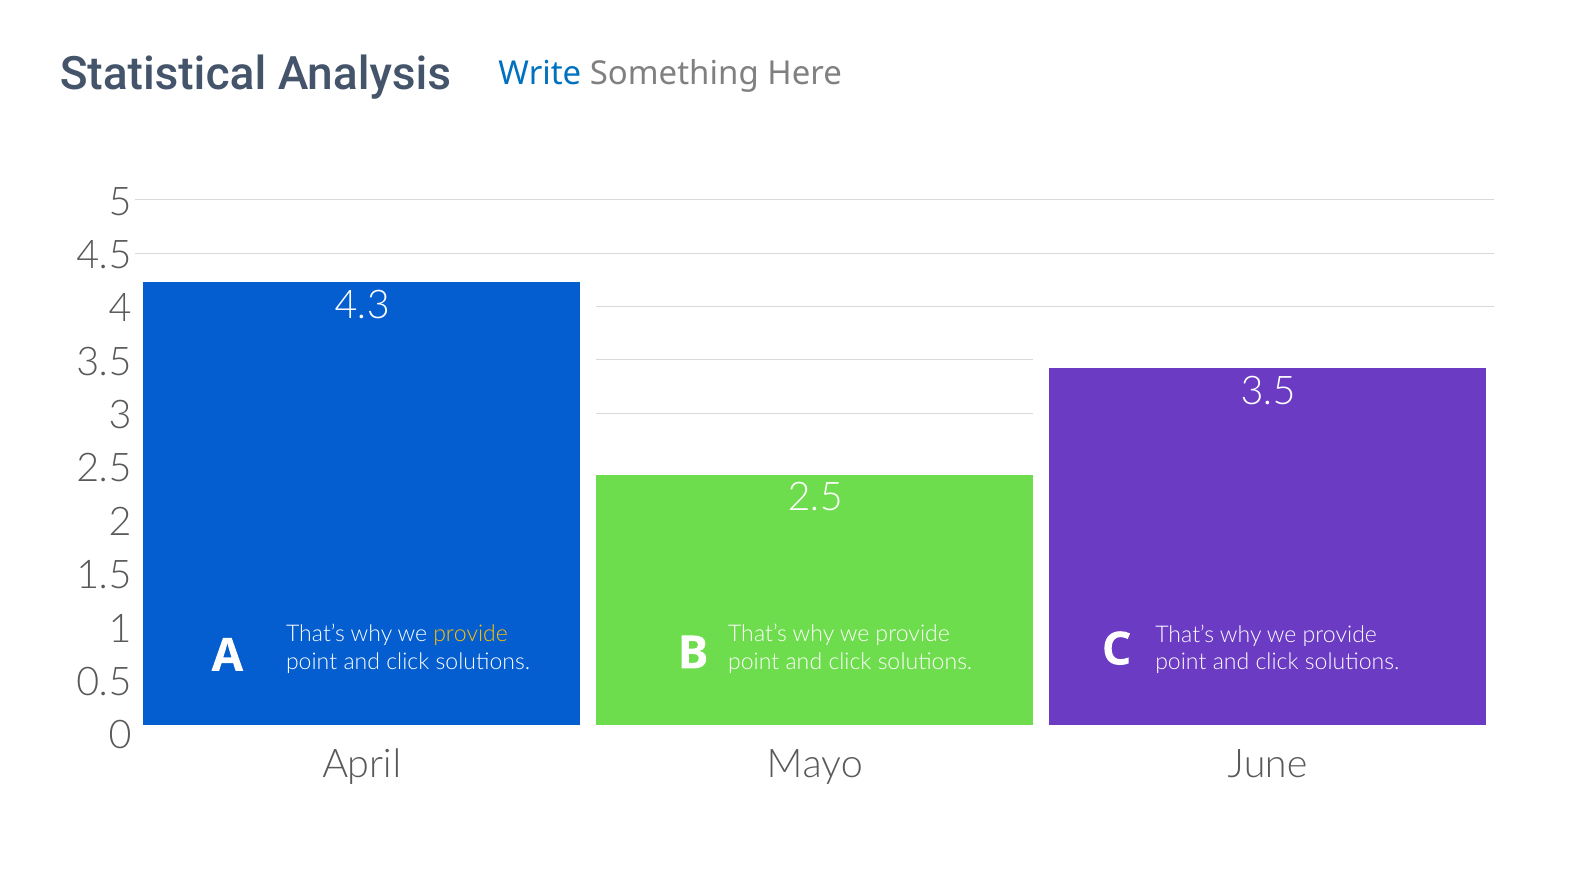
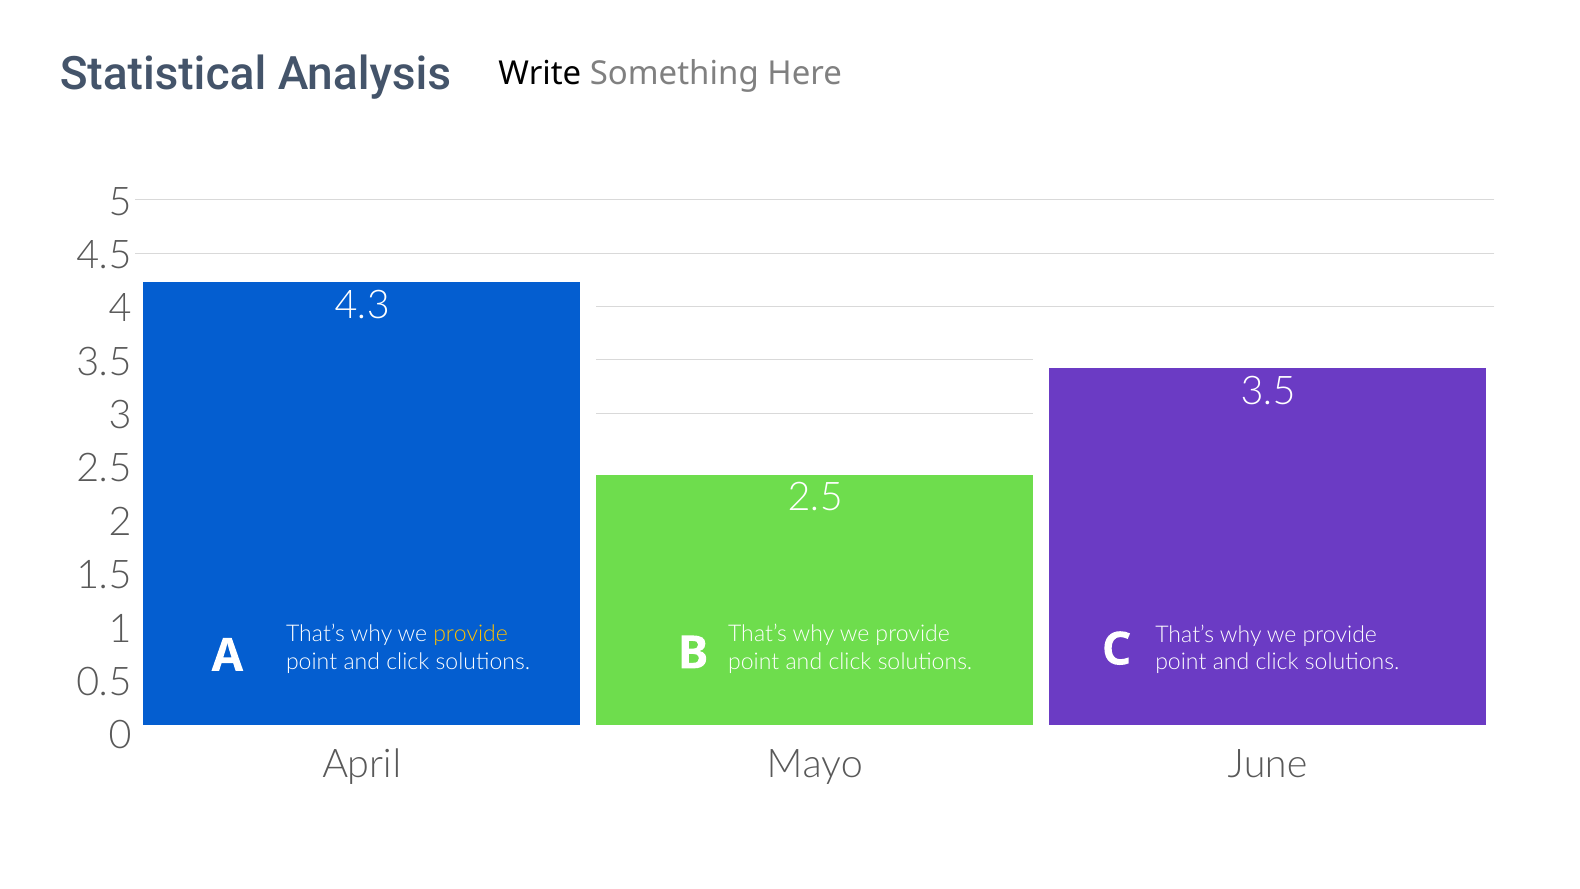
Write colour: blue -> black (540, 73)
